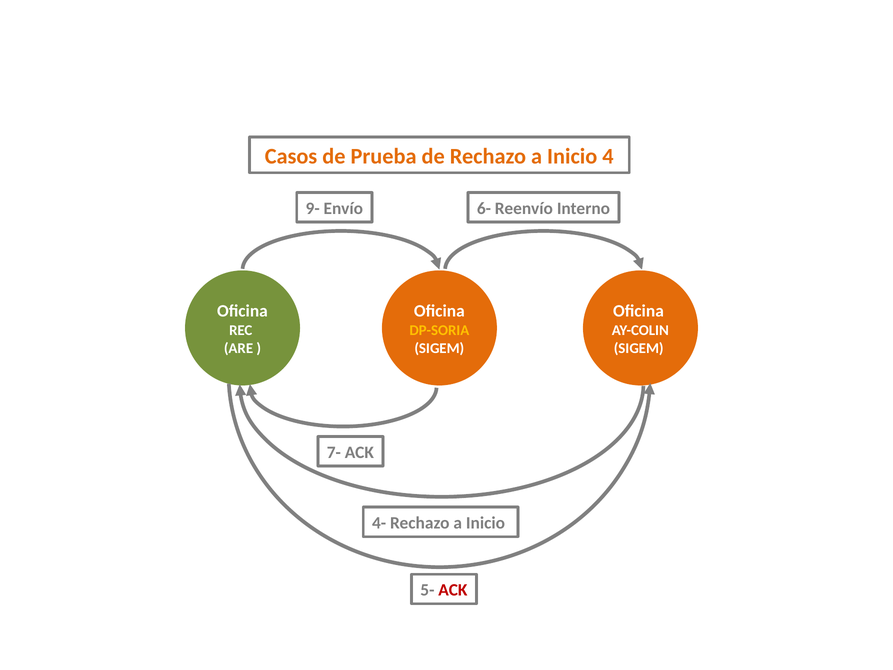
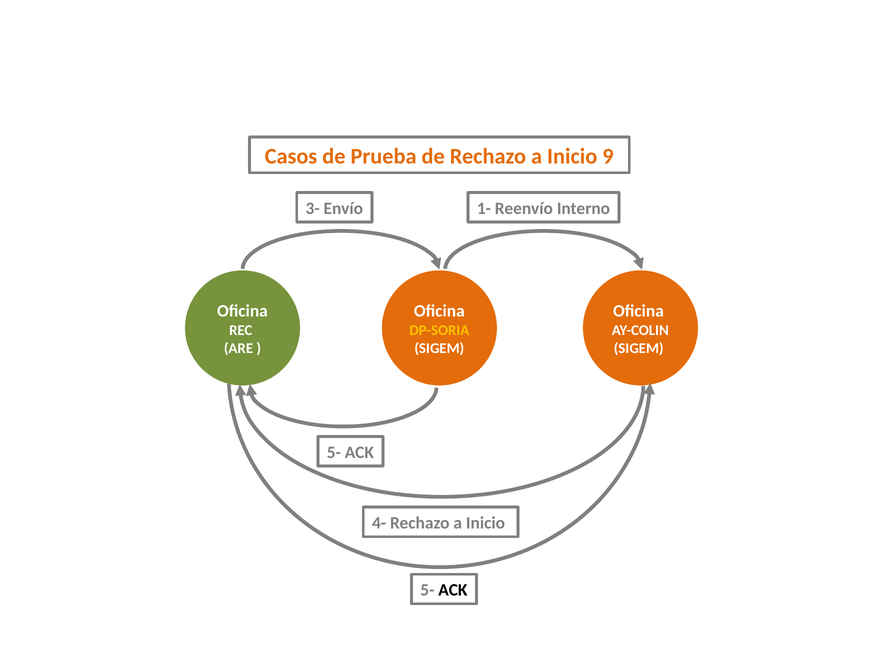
4: 4 -> 9 (608, 156)
9-: 9- -> 3- (313, 208)
6-: 6- -> 1- (484, 208)
7-: 7- -> 5- (334, 452)
ACK colour: red -> black (453, 590)
